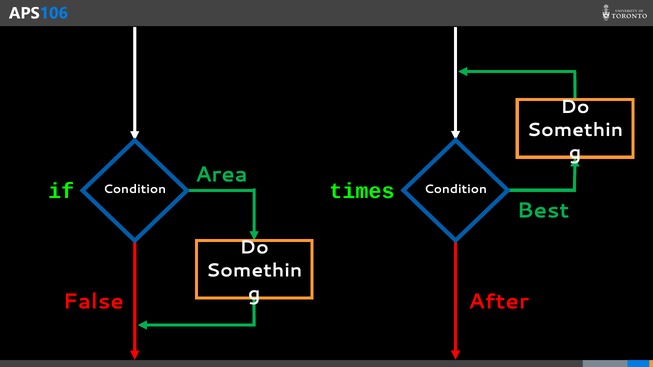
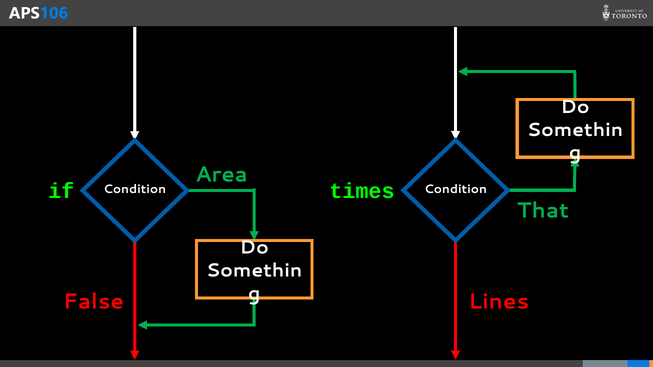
Best: Best -> That (543, 211)
After: After -> Lines (499, 302)
